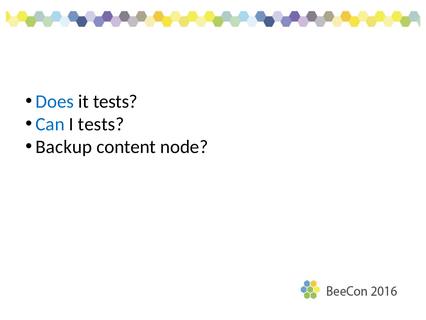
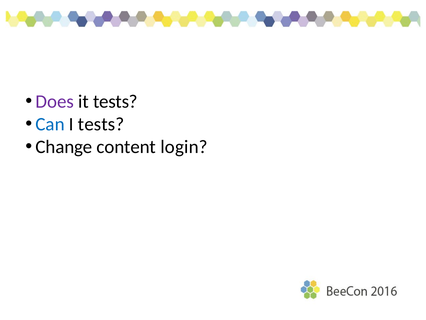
Does colour: blue -> purple (55, 101)
Backup: Backup -> Change (64, 147)
node: node -> login (184, 147)
